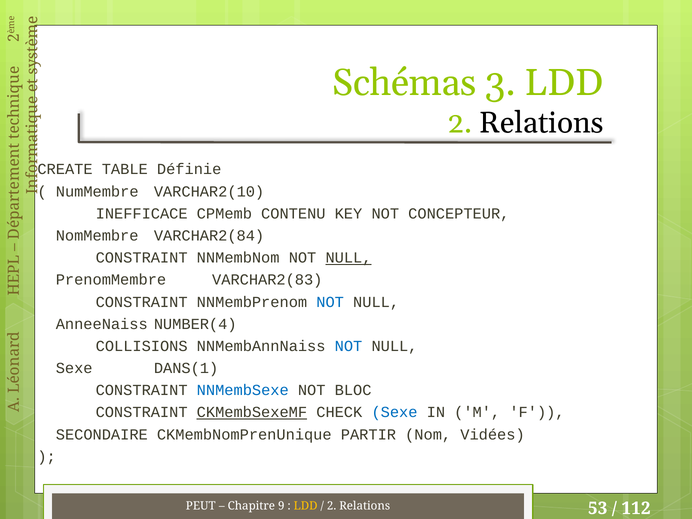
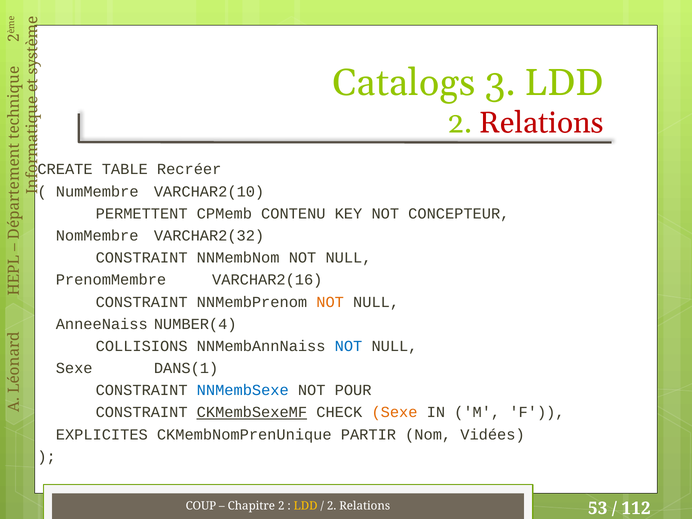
Schémas: Schémas -> Catalogs (404, 83)
Relations colour: black -> red (542, 123)
Définie: Définie -> Recréer (189, 169)
INEFFICACE: INEFFICACE -> PERMETTENT (142, 214)
VARCHAR2(84: VARCHAR2(84 -> VARCHAR2(32 (209, 236)
NULL underline: present -> none (349, 258)
VARCHAR2(83: VARCHAR2(83 -> VARCHAR2(16 (267, 280)
NOT colour: blue -> orange (330, 302)
BLOC: BLOC -> POUR (353, 390)
Sexe colour: blue -> orange (394, 412)
SECONDAIRE: SECONDAIRE -> EXPLICITES (102, 435)
PEUT: PEUT -> COUP (201, 506)
Chapitre 9: 9 -> 2 (281, 506)
